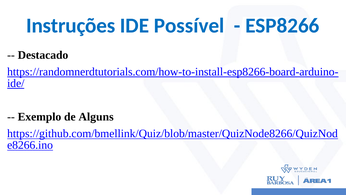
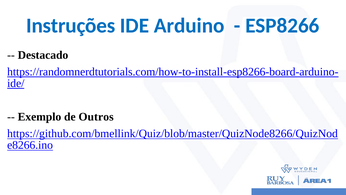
Possível: Possível -> Arduino (189, 25)
Alguns: Alguns -> Outros (96, 117)
